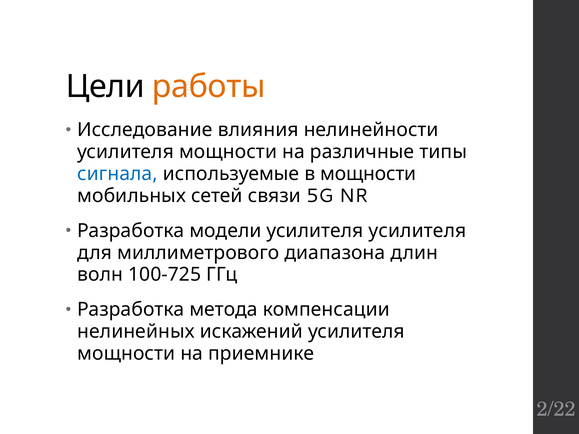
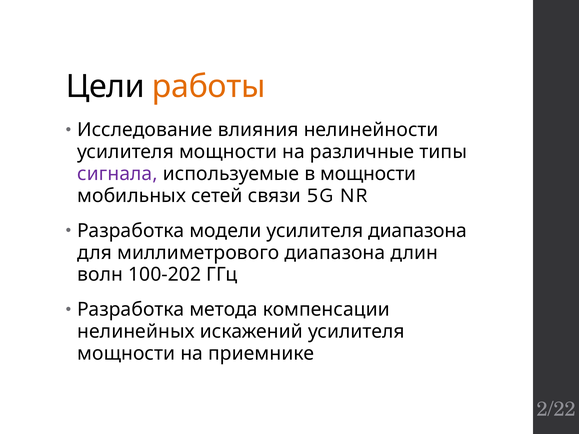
сигнала colour: blue -> purple (117, 174)
усилителя усилителя: усилителя -> диапазона (418, 231)
100-725: 100-725 -> 100-202 (165, 275)
